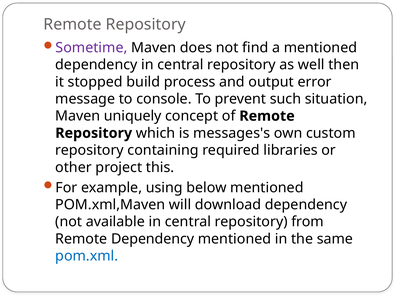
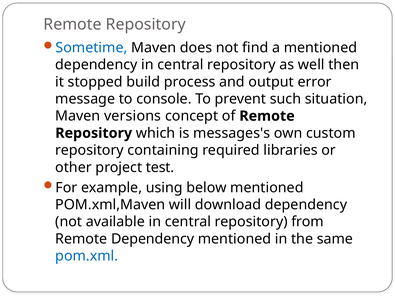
Sometime colour: purple -> blue (91, 48)
uniquely: uniquely -> versions (133, 116)
this: this -> test (160, 167)
